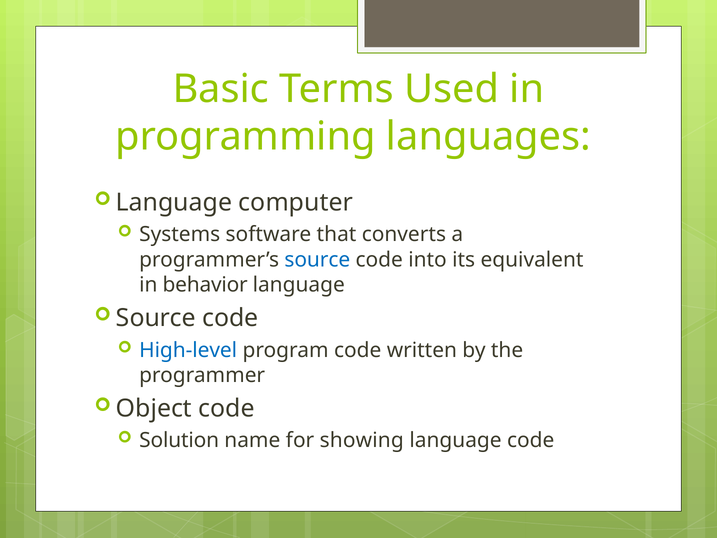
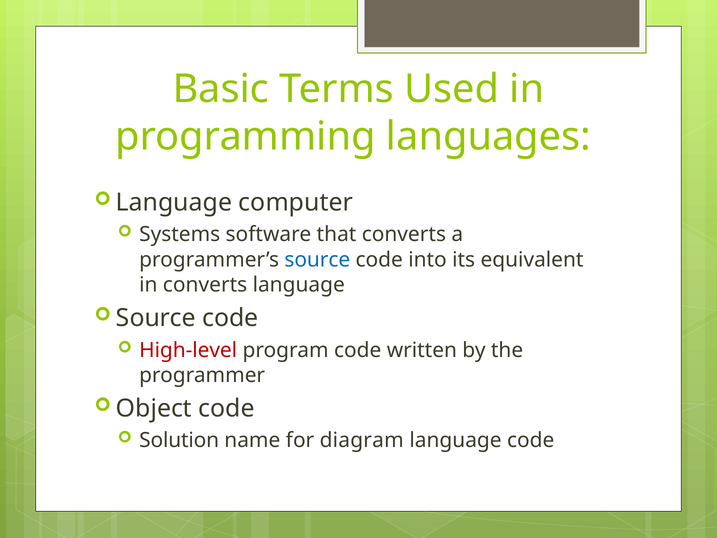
in behavior: behavior -> converts (205, 285)
High-level colour: blue -> red (188, 350)
showing: showing -> diagram (362, 440)
